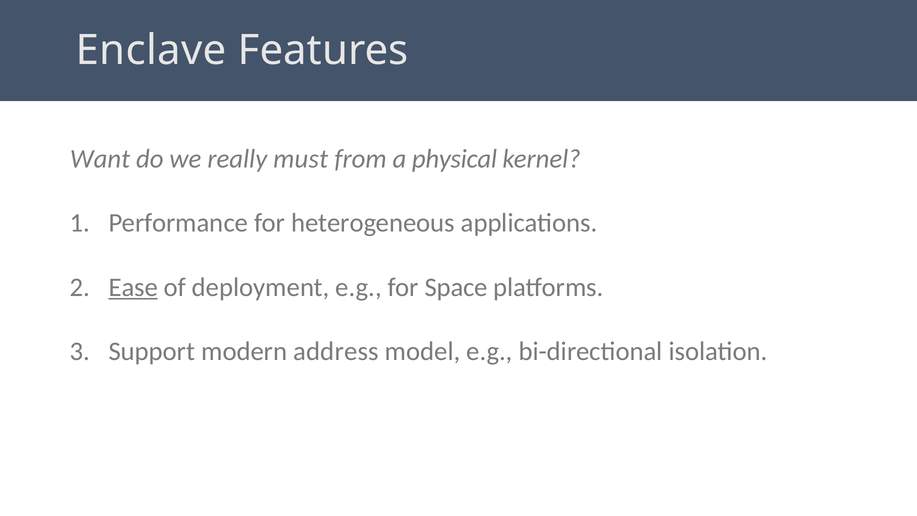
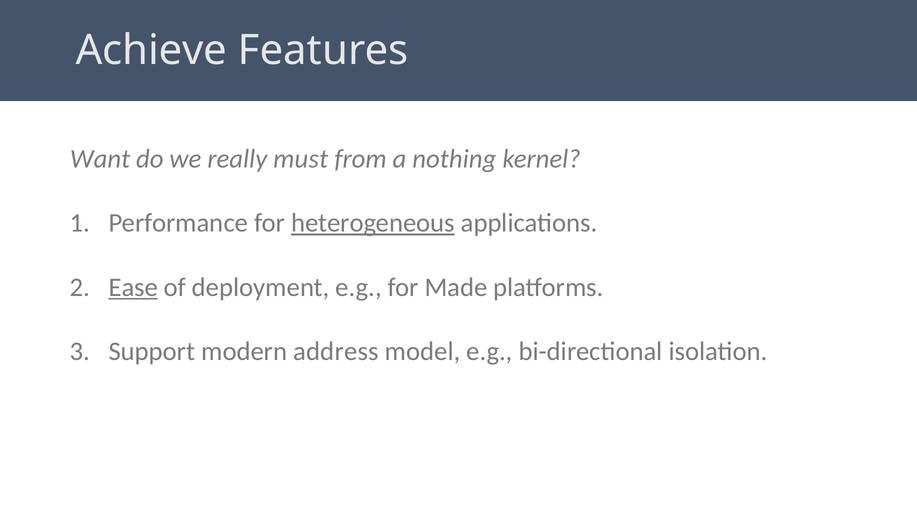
Enclave: Enclave -> Achieve (151, 50)
physical: physical -> nothing (454, 159)
heterogeneous underline: none -> present (373, 223)
Space: Space -> Made (456, 287)
